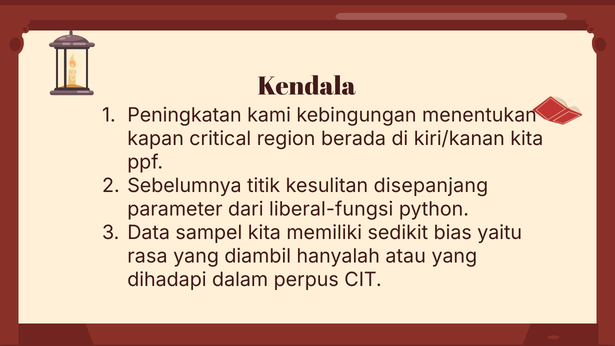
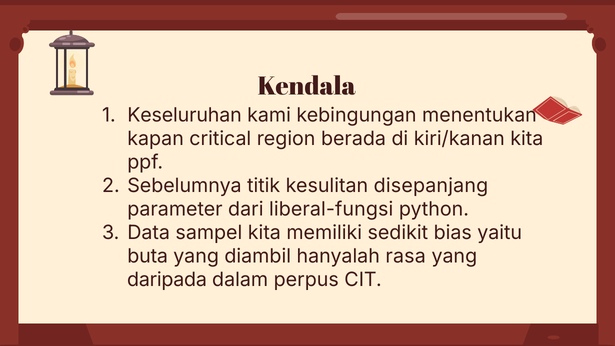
Peningkatan: Peningkatan -> Keseluruhan (185, 115)
rasa: rasa -> buta (148, 256)
atau: atau -> rasa (406, 256)
dihadapi: dihadapi -> daripada (167, 280)
